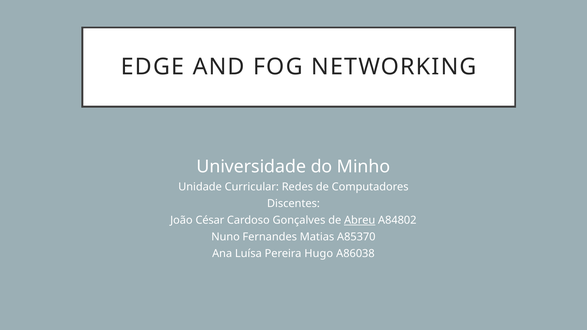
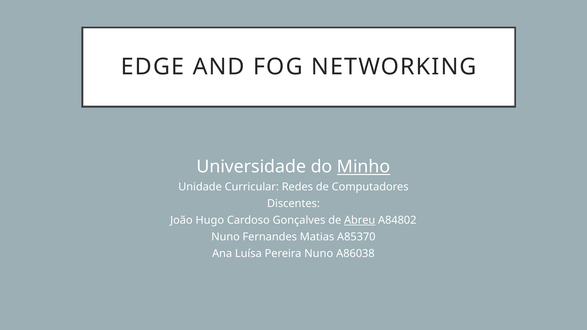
Minho underline: none -> present (364, 167)
César: César -> Hugo (210, 220)
Pereira Hugo: Hugo -> Nuno (319, 254)
